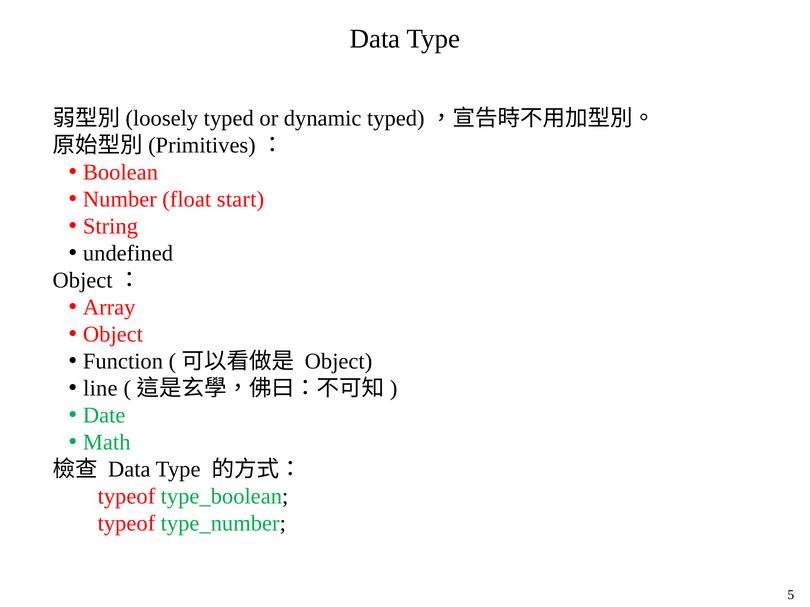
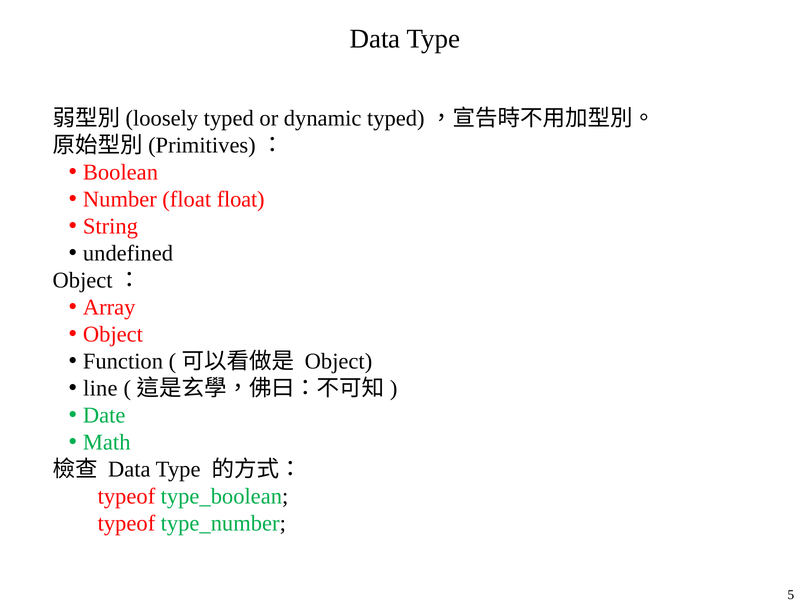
float start: start -> float (241, 200)
